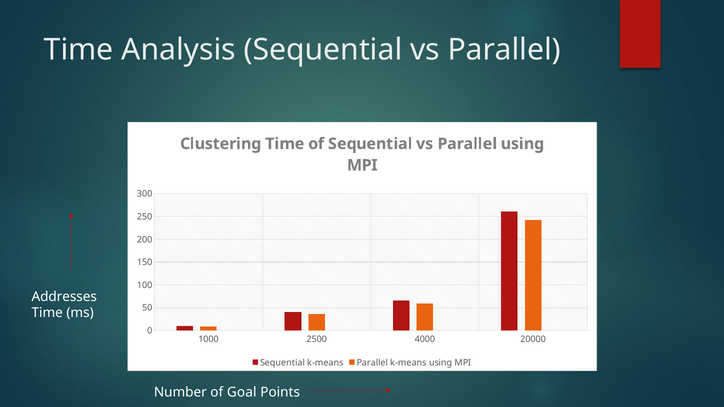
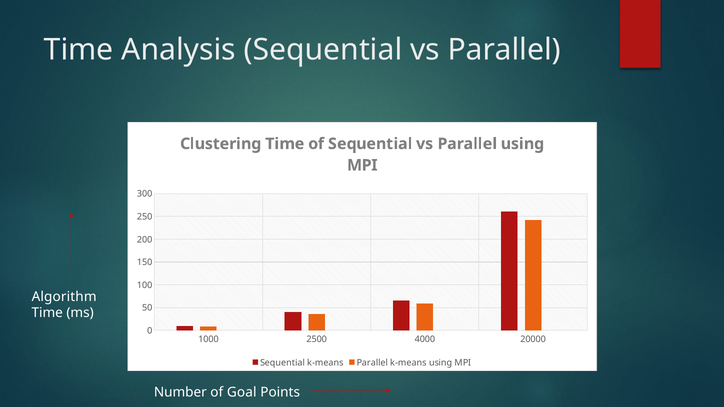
Addresses: Addresses -> Algorithm (64, 297)
